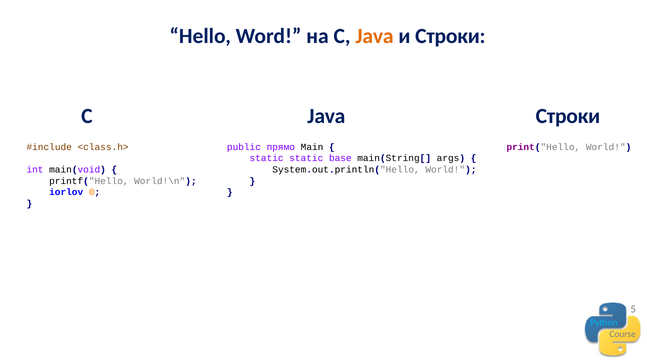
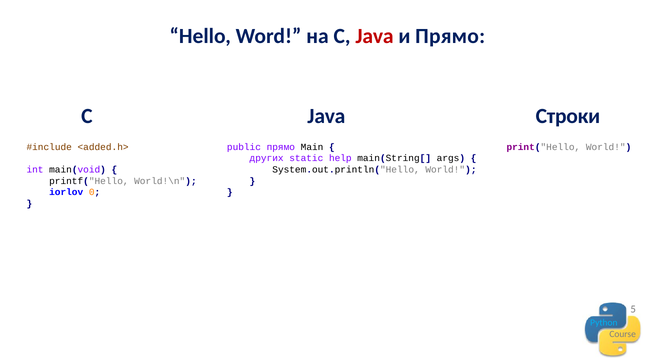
Java colour: orange -> red (375, 36)
и Строки: Строки -> Прямо (450, 36)
<class.h>: <class.h> -> <added.h> (103, 147)
static: static -> других (267, 158)
base: base -> help (340, 158)
